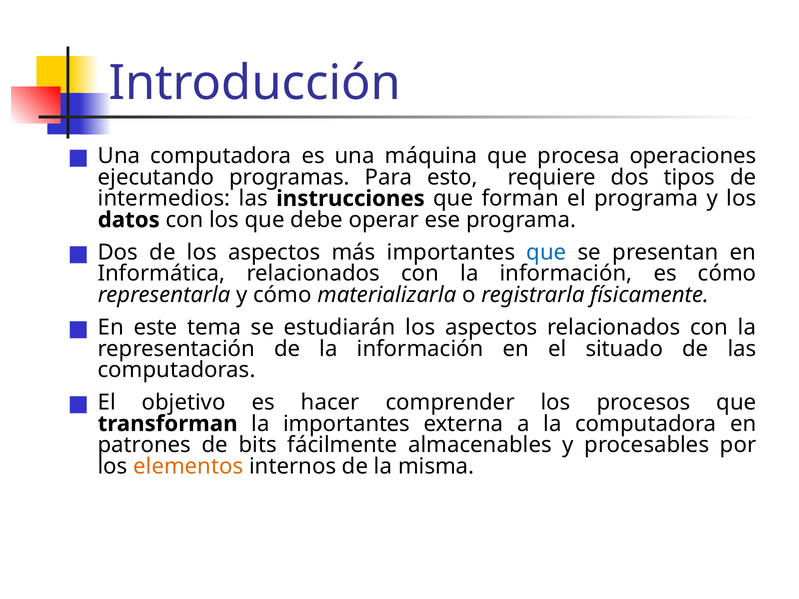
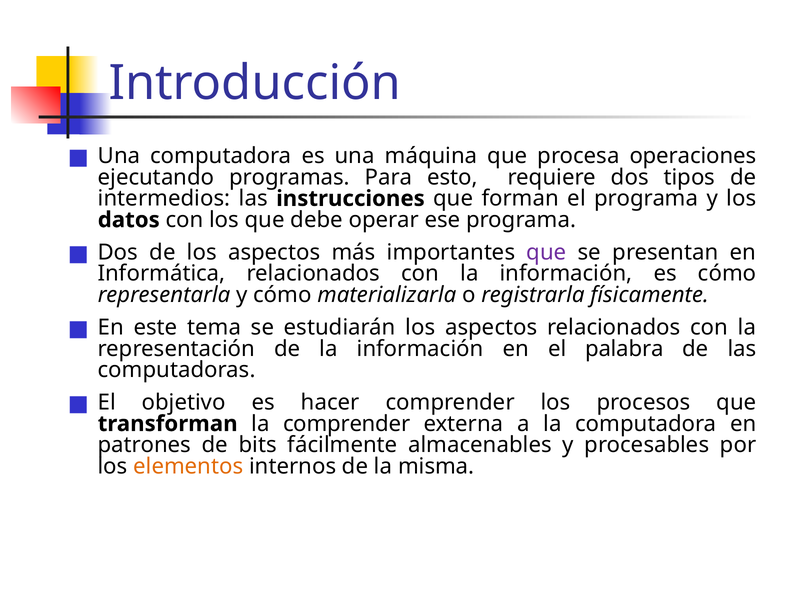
que colour: blue -> purple (546, 252)
situado: situado -> palabra (624, 349)
la importantes: importantes -> comprender (347, 424)
